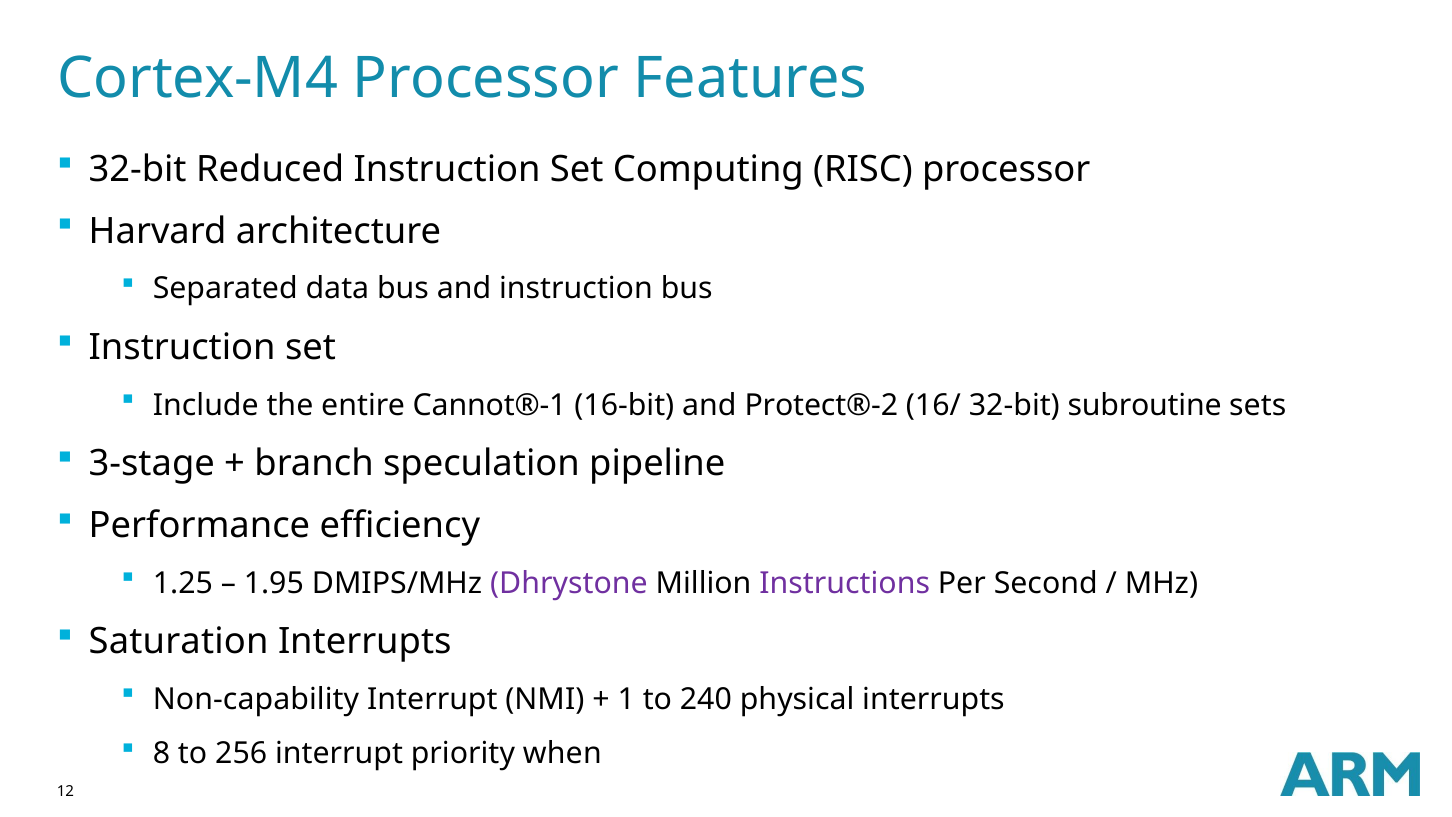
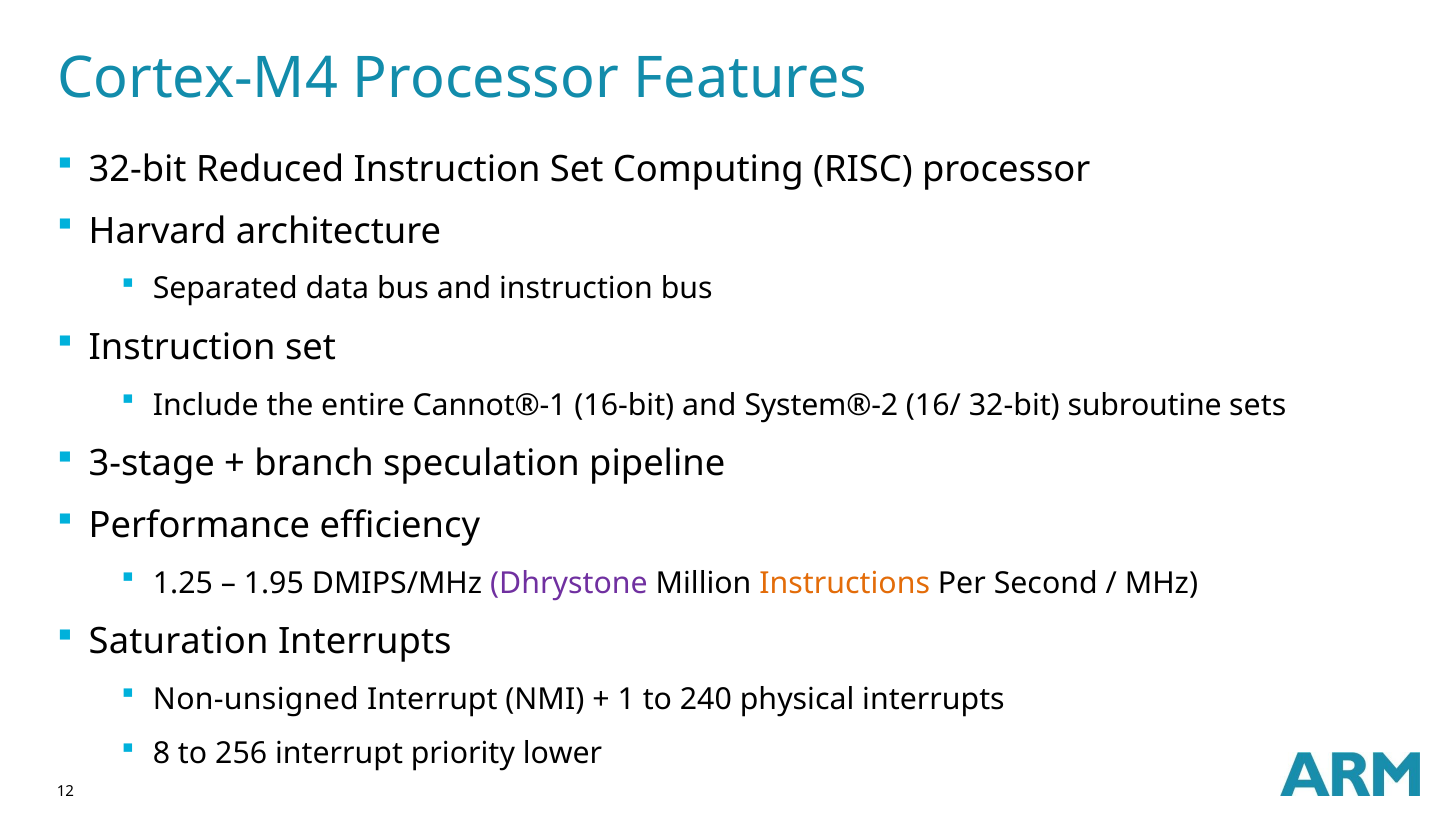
Protect®-2: Protect®-2 -> System®-2 (821, 405)
Instructions colour: purple -> orange (845, 583)
Non-capability: Non-capability -> Non-unsigned (256, 699)
when: when -> lower (562, 754)
